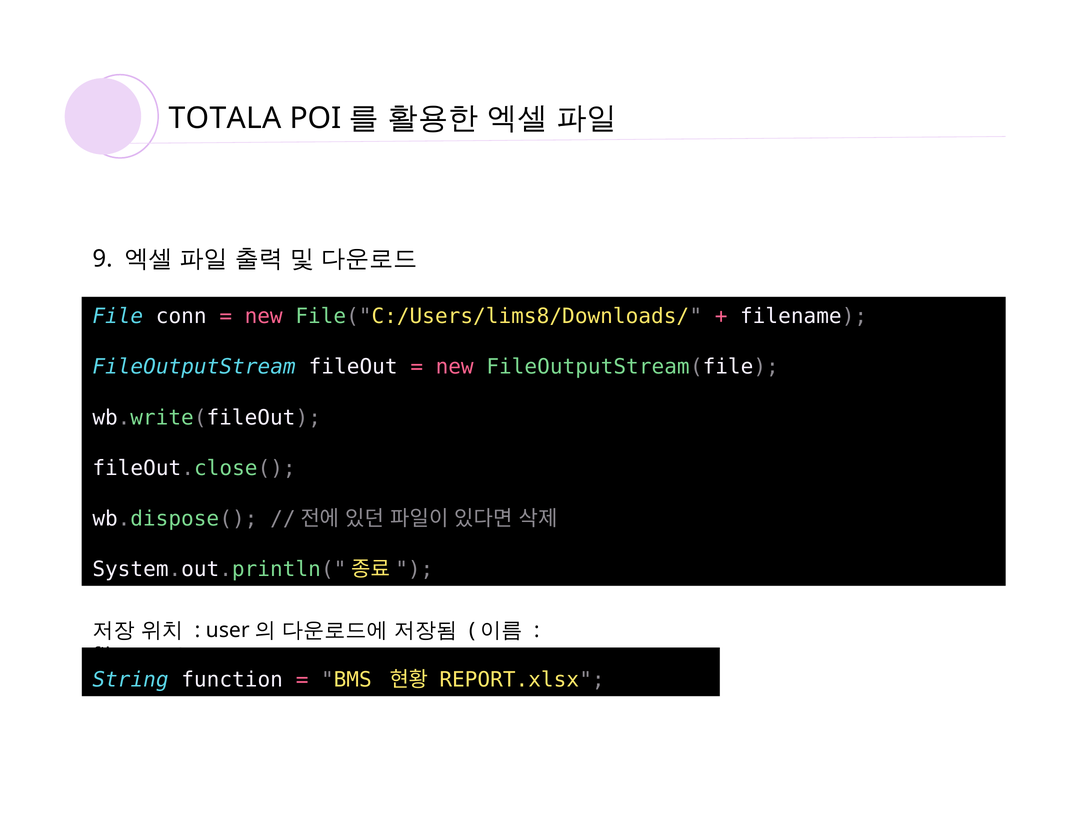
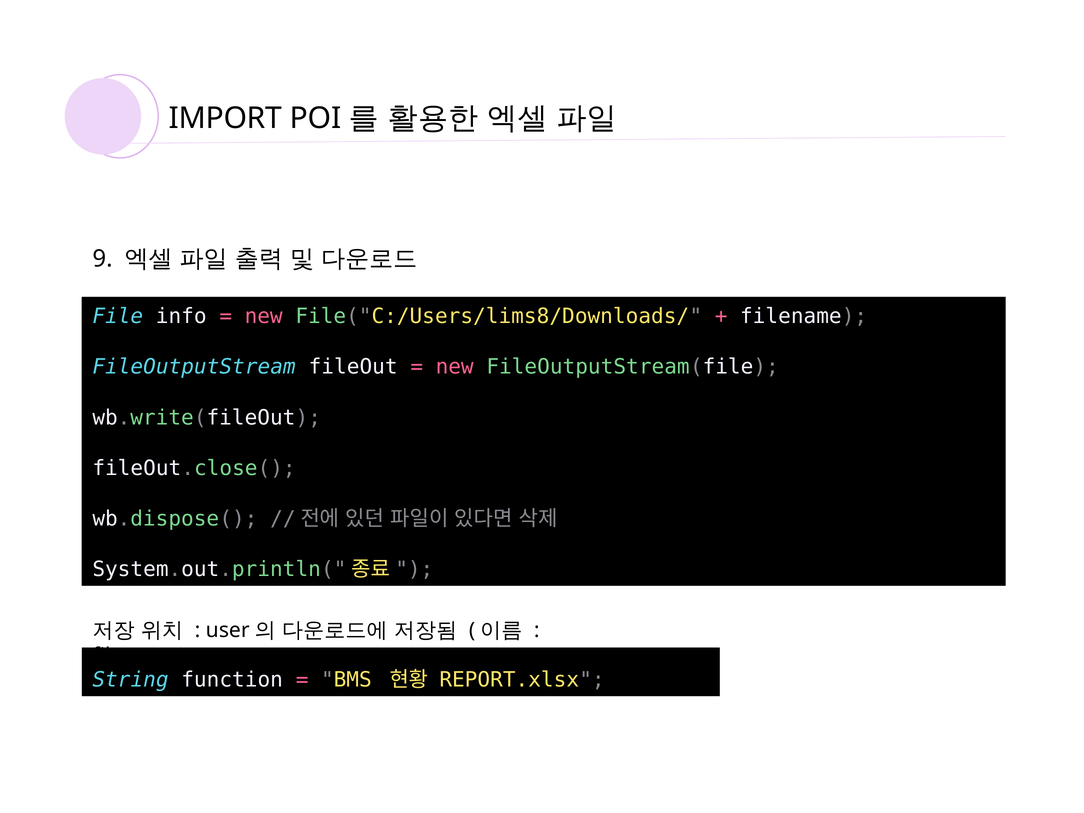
TOTALA: TOTALA -> IMPORT (225, 118)
conn: conn -> info (181, 316)
